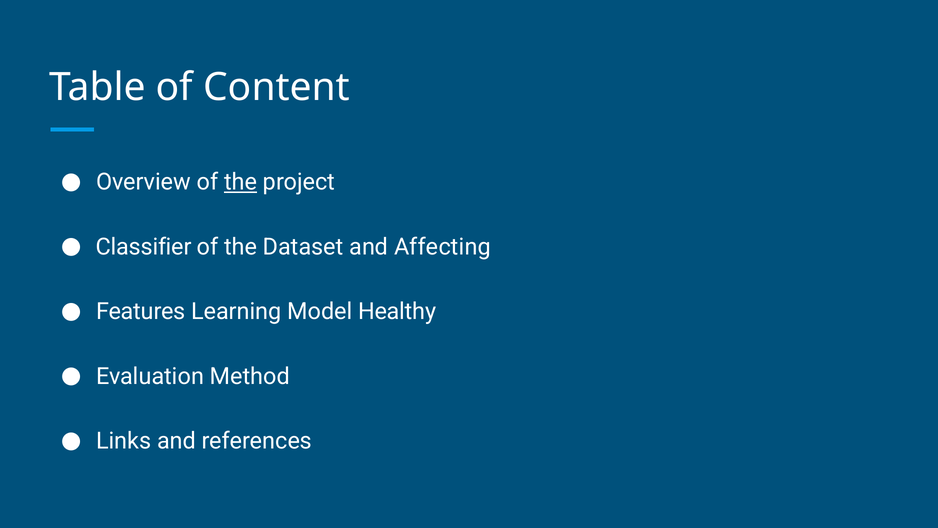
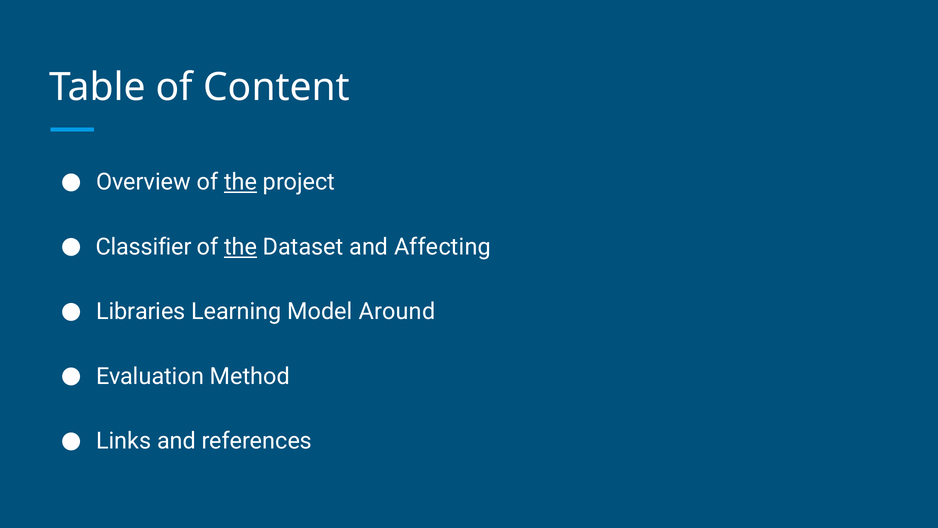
the underline: none -> present (241, 247)
Features: Features -> Libraries (141, 312)
Healthy: Healthy -> Around (397, 312)
